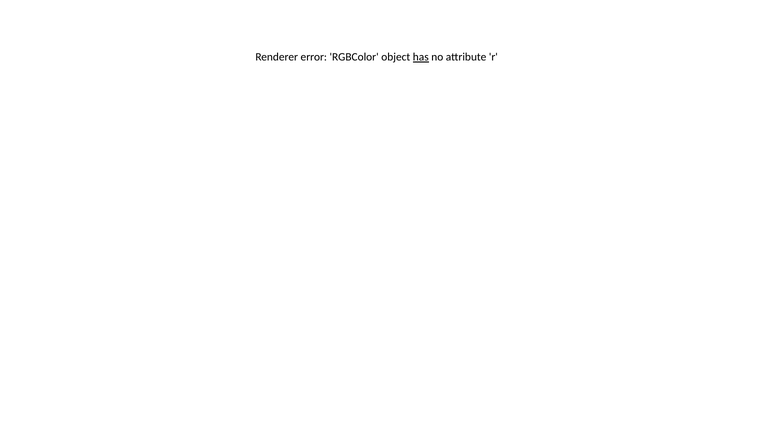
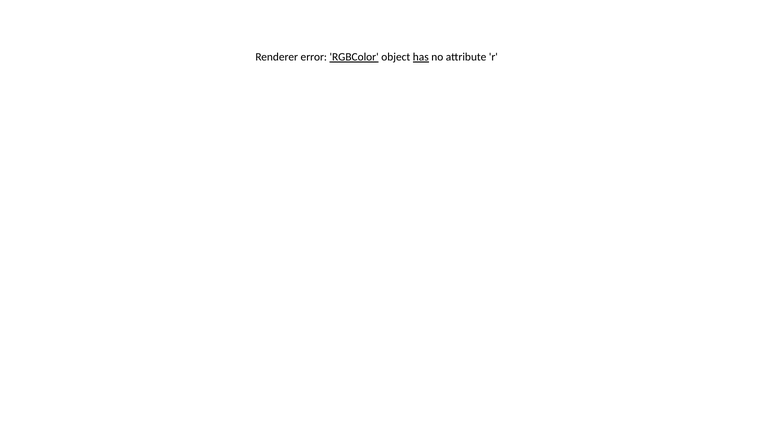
RGBColor underline: none -> present (354, 57)
